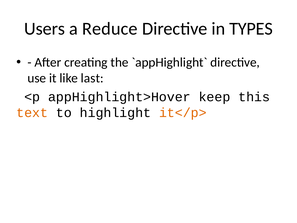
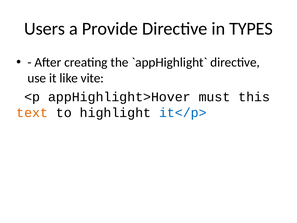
Reduce: Reduce -> Provide (110, 29)
last: last -> vite (92, 78)
keep: keep -> must (214, 97)
it</p> colour: orange -> blue (183, 113)
